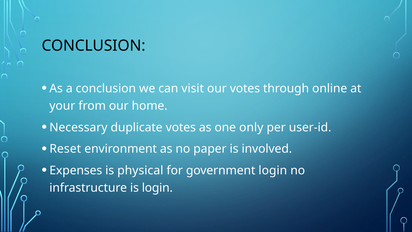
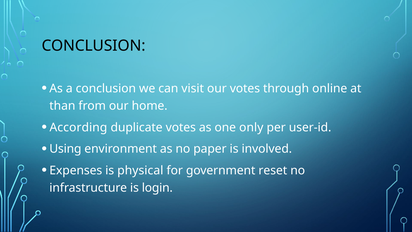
your: your -> than (62, 106)
Necessary: Necessary -> According (78, 127)
Reset: Reset -> Using (65, 149)
government login: login -> reset (273, 170)
